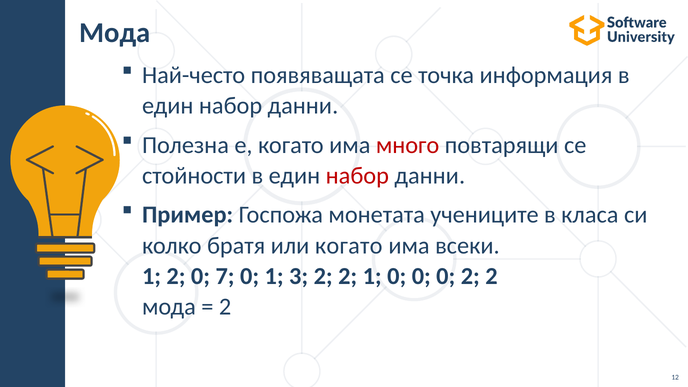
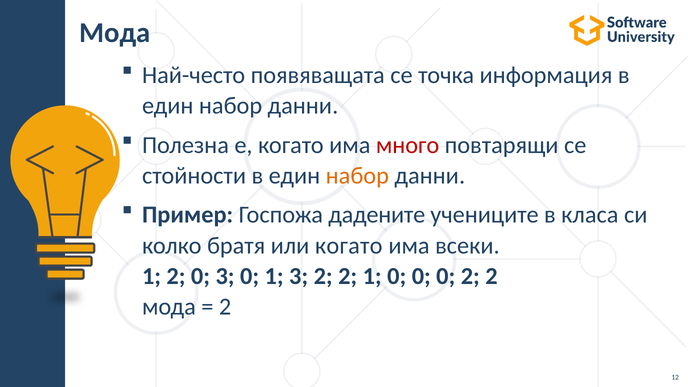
набор colour: red -> orange (357, 176)
монетата: монетата -> дадените (377, 215)
0 7: 7 -> 3 (225, 276)
